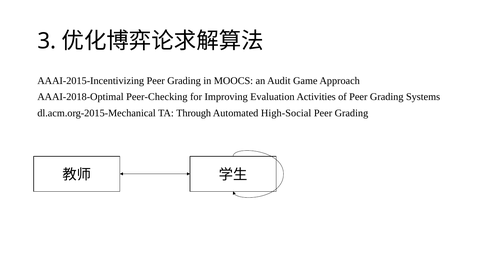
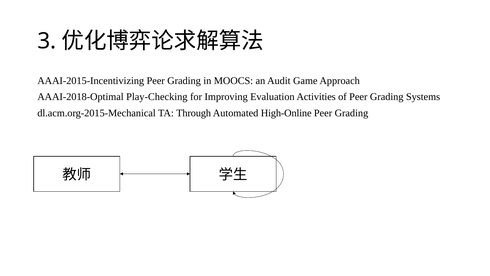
Peer-Checking: Peer-Checking -> Play-Checking (157, 97)
High-Social: High-Social -> High-Online (286, 113)
